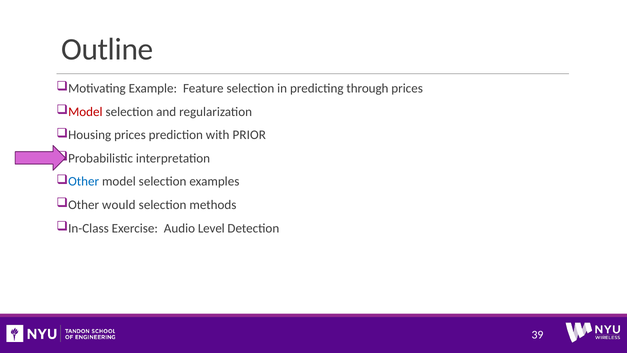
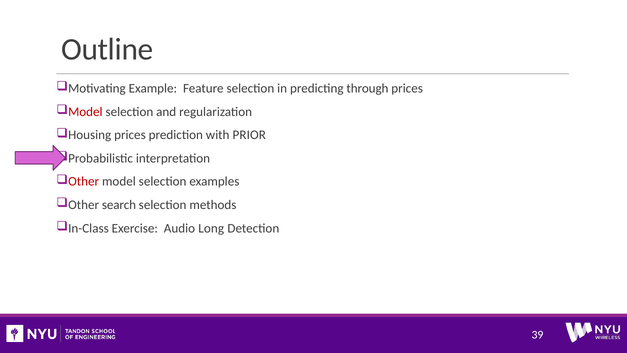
Other colour: blue -> red (84, 182)
would: would -> search (119, 205)
Level: Level -> Long (211, 228)
